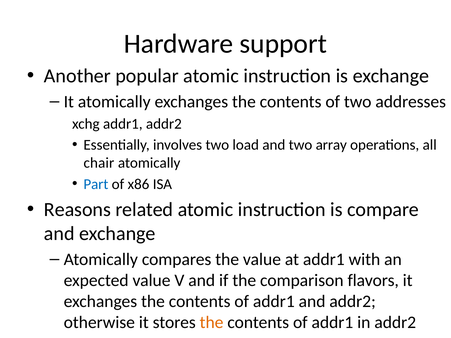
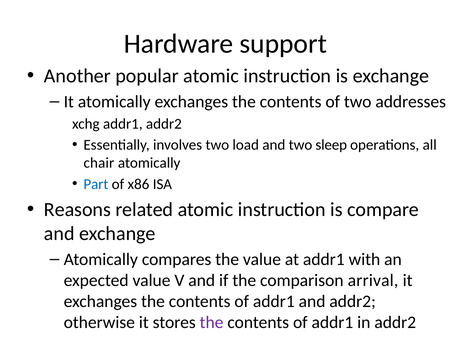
array: array -> sleep (331, 145)
flavors: flavors -> arrival (373, 281)
the colour: orange -> purple (212, 323)
